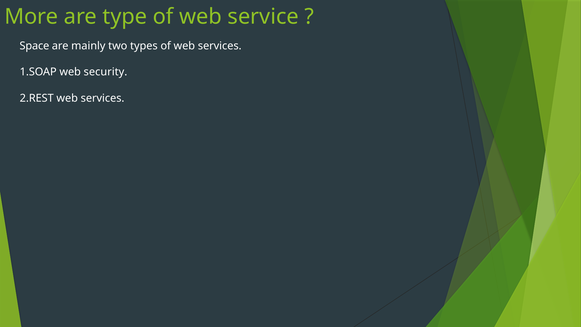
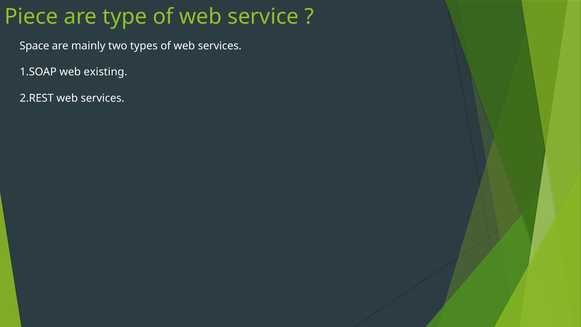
More: More -> Piece (31, 17)
security: security -> existing (105, 72)
